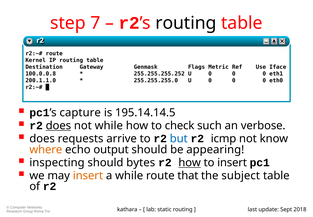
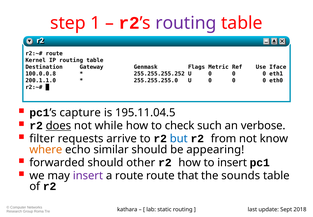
7: 7 -> 1 (95, 23)
routing colour: black -> purple (186, 23)
195.14.14.5: 195.14.14.5 -> 195.11.04.5 (145, 112)
does: does -> filter (42, 139)
icmp: icmp -> from (224, 139)
output: output -> similar (111, 149)
inspecting: inspecting -> forwarded (57, 162)
bytes: bytes -> other (141, 162)
how underline: present -> none (190, 162)
insert colour: orange -> purple (88, 175)
a while: while -> route (129, 175)
subject: subject -> sounds (241, 175)
